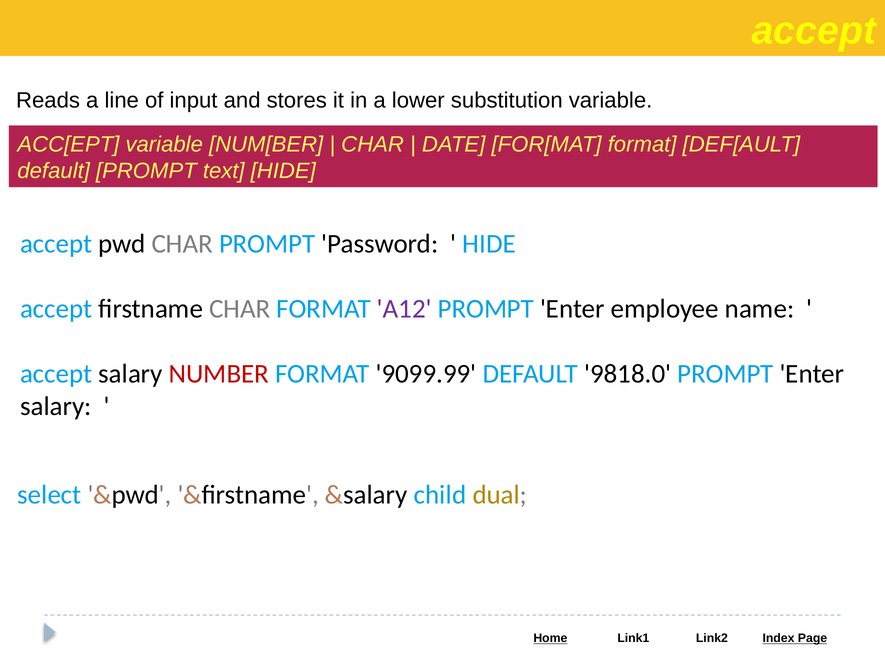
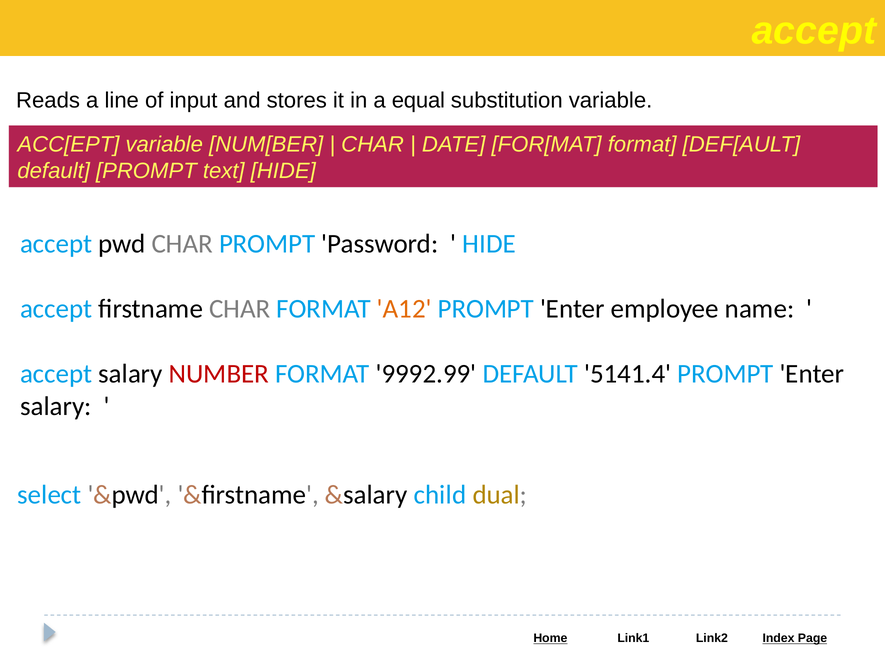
lower: lower -> equal (418, 100)
A12 colour: purple -> orange (404, 309)
9099.99: 9099.99 -> 9992.99 (426, 374)
9818.0: 9818.0 -> 5141.4 (628, 374)
